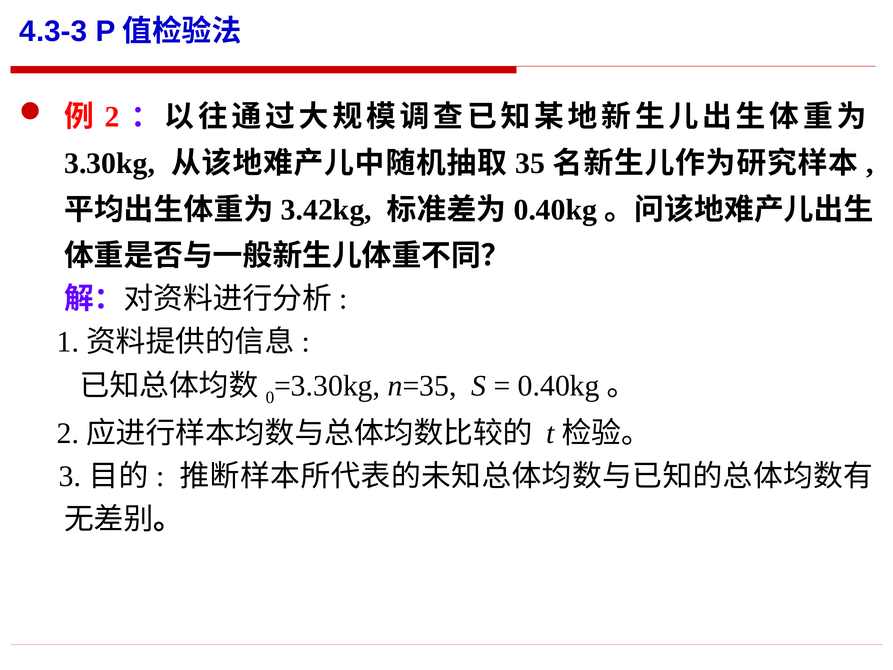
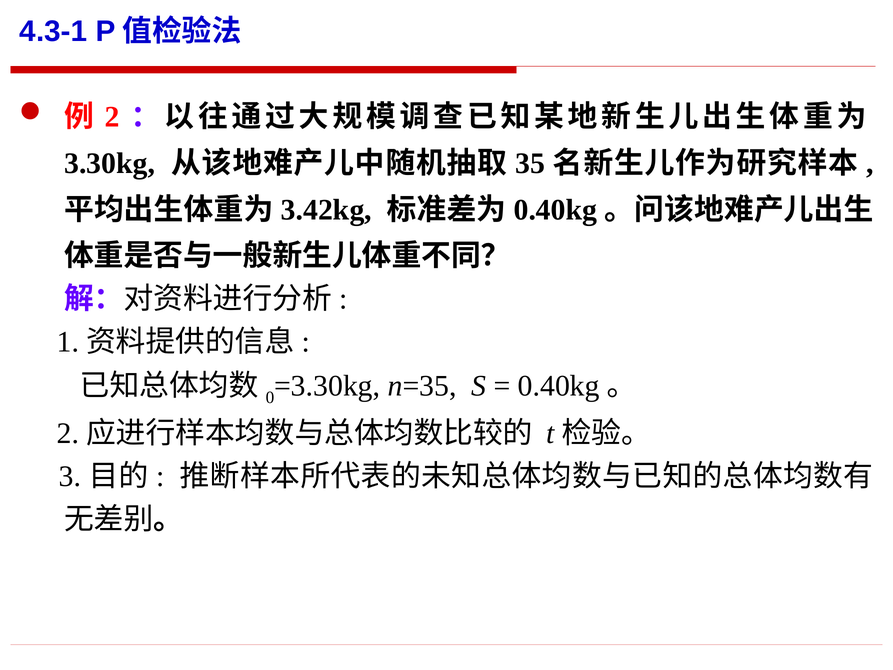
4.3-3: 4.3-3 -> 4.3-1 (53, 31)
